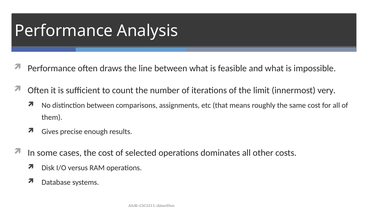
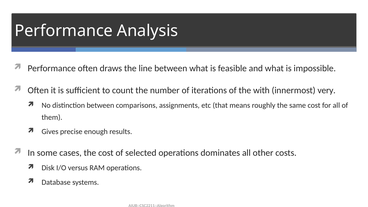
limit: limit -> with (261, 90)
